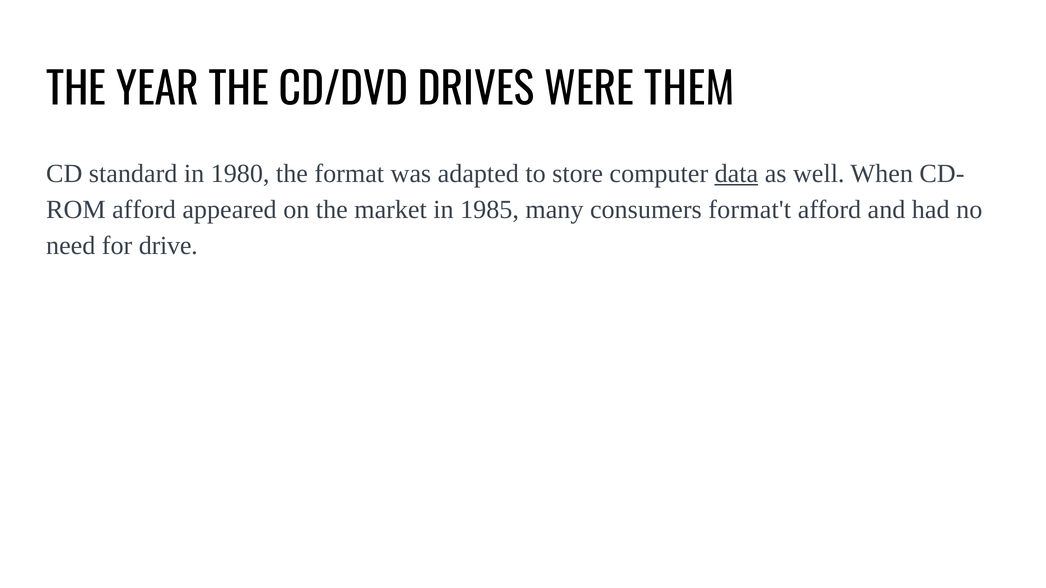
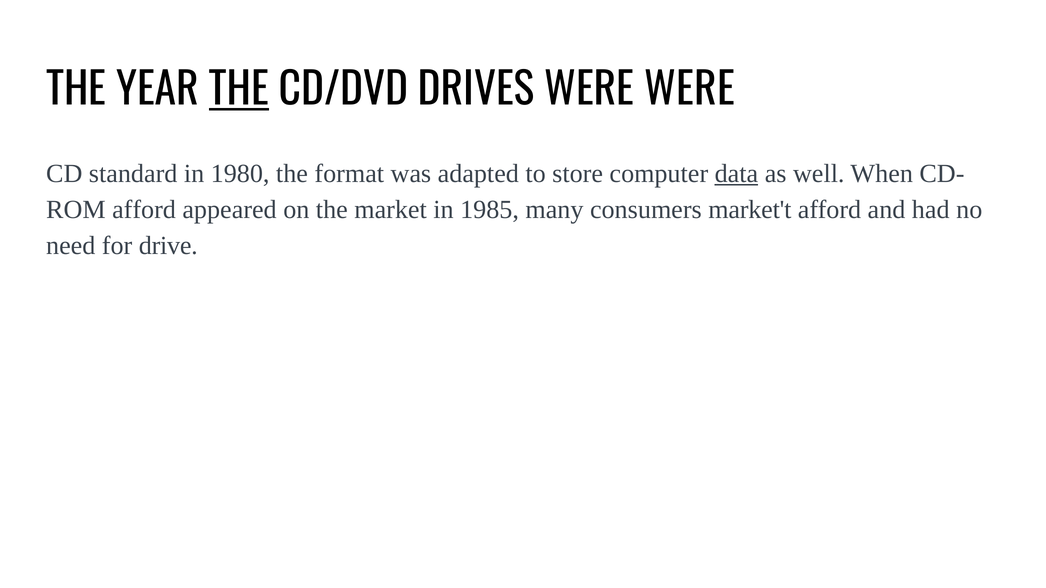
THE underline: none -> present (239, 91)
WERE THEM: THEM -> WERE (689, 91)
format't: format't -> market't (750, 210)
